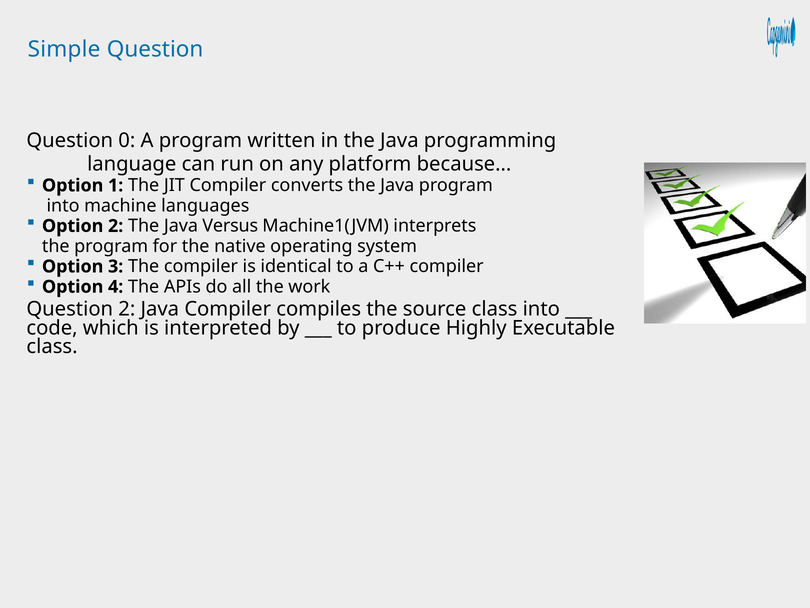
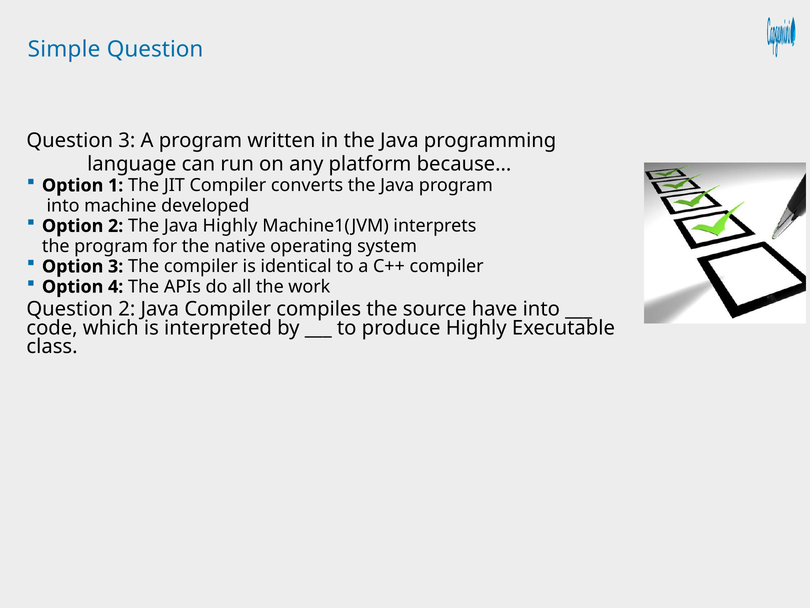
Question 0: 0 -> 3 (127, 140)
languages: languages -> developed (205, 206)
Java Versus: Versus -> Highly (230, 226)
source class: class -> have (495, 309)
